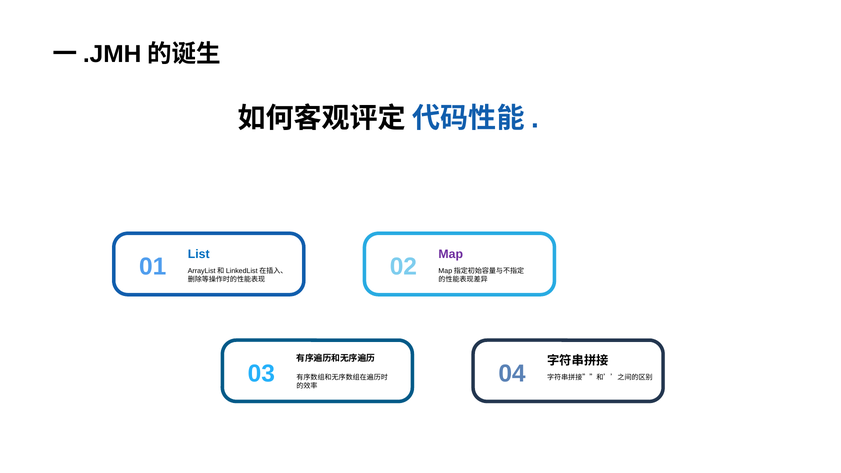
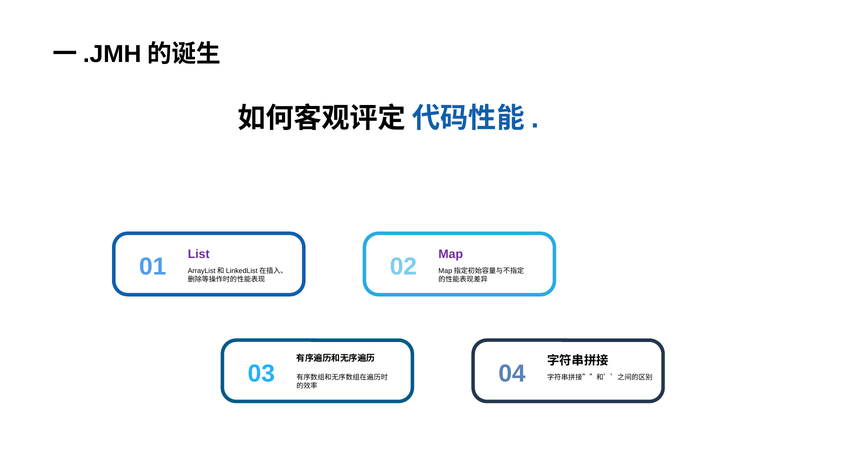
List colour: blue -> purple (199, 254)
